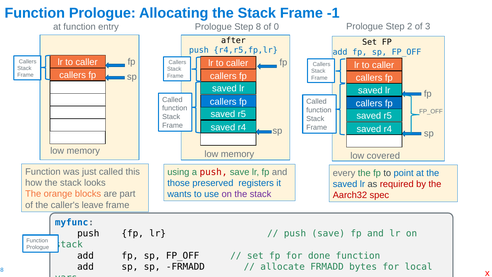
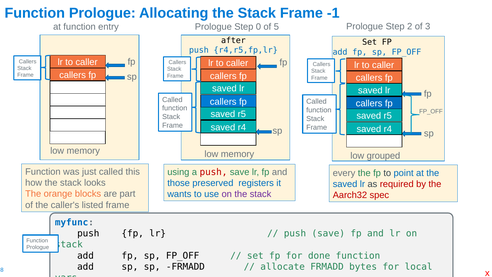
8: 8 -> 0 (258, 27)
0: 0 -> 5 (276, 27)
covered: covered -> grouped (383, 156)
leave: leave -> listed (93, 205)
